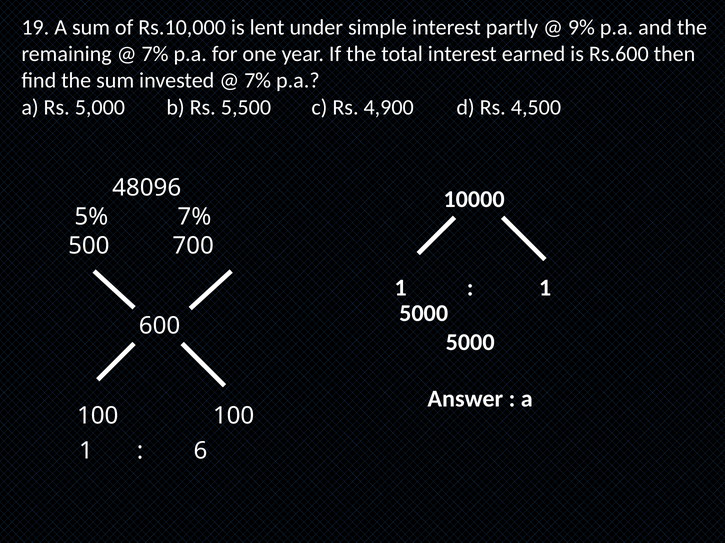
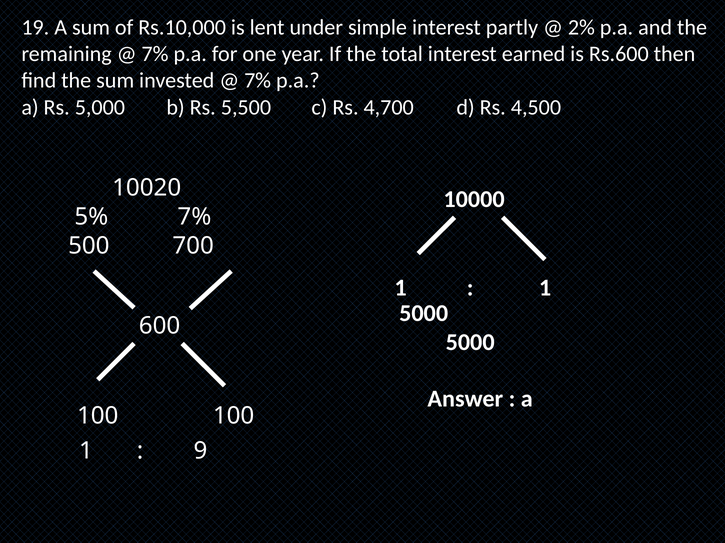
9%: 9% -> 2% (581, 28)
4,900: 4,900 -> 4,700 (389, 107)
48096: 48096 -> 10020 (147, 188)
6: 6 -> 9 (200, 451)
